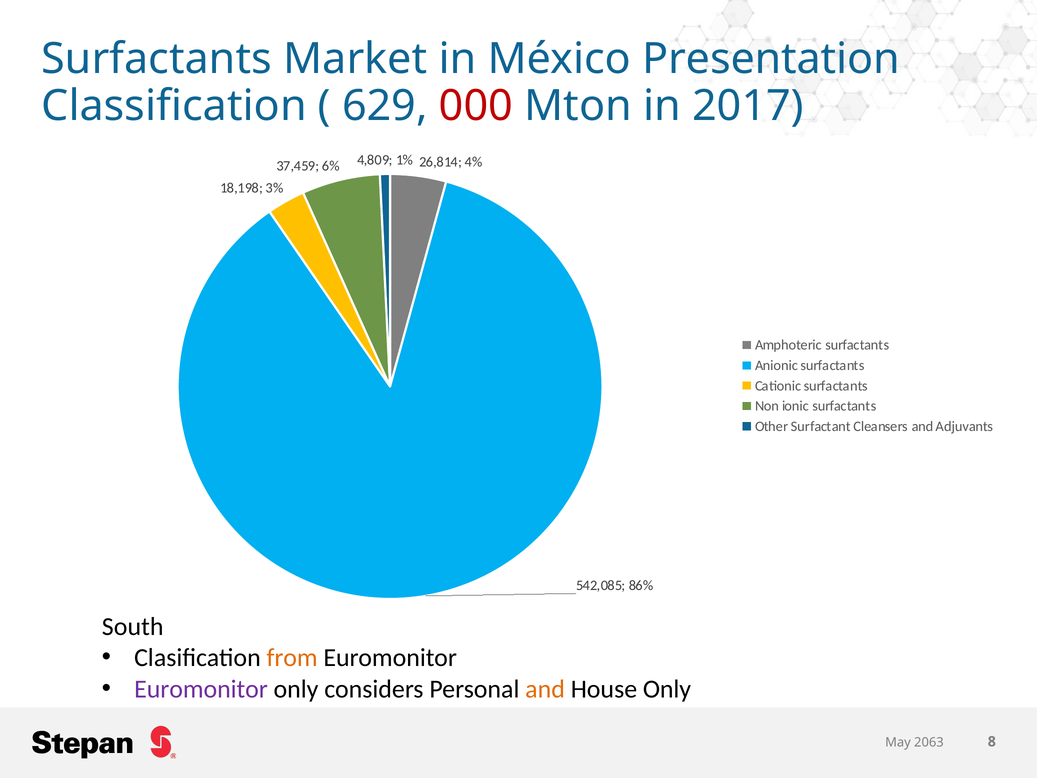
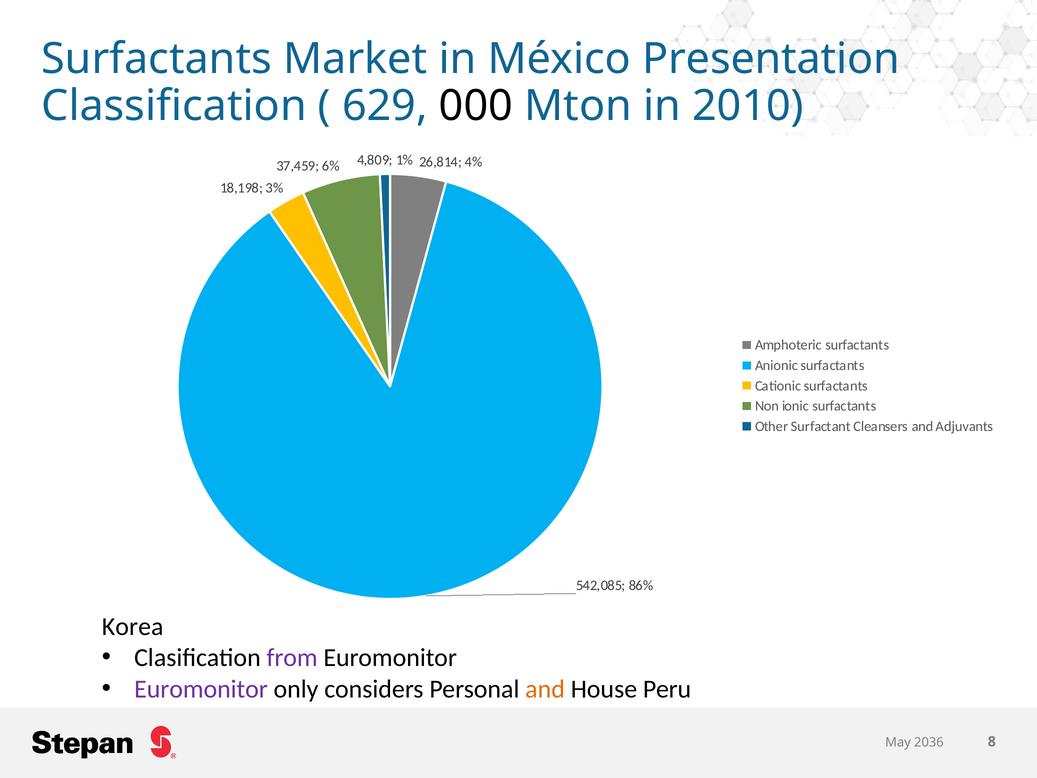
000 colour: red -> black (476, 106)
2017: 2017 -> 2010 (748, 106)
South: South -> Korea (133, 627)
from colour: orange -> purple (292, 658)
House Only: Only -> Peru (667, 689)
2063: 2063 -> 2036 (929, 742)
